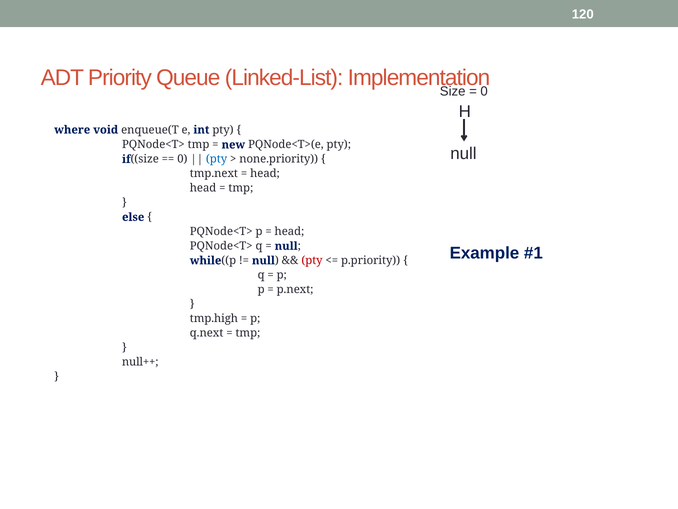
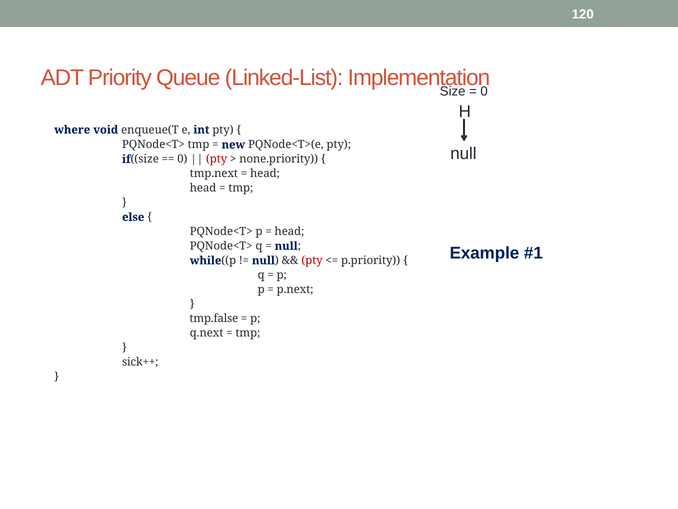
pty colour: blue -> red (217, 159)
tmp.high: tmp.high -> tmp.false (214, 318)
null++: null++ -> sick++ (140, 362)
